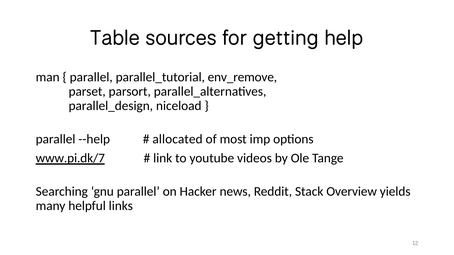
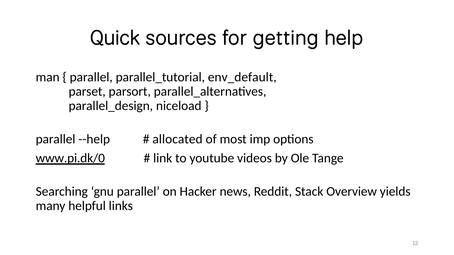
Table: Table -> Quick (115, 38)
env_remove: env_remove -> env_default (242, 77)
www.pi.dk/7: www.pi.dk/7 -> www.pi.dk/0 (70, 158)
